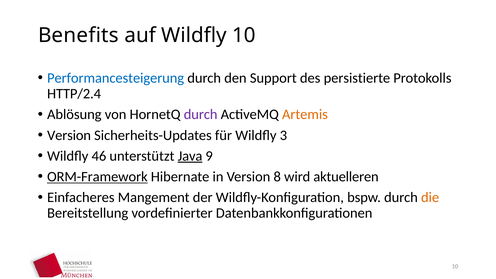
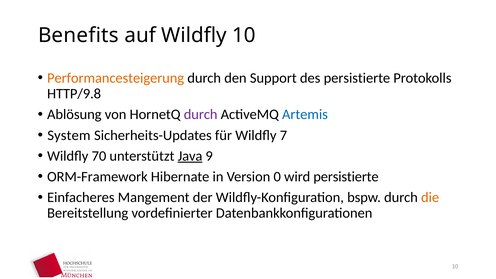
Performancesteigerung colour: blue -> orange (116, 78)
HTTP/2.4: HTTP/2.4 -> HTTP/9.8 (74, 94)
Artemis colour: orange -> blue (305, 114)
Version: Version -> System (69, 135)
3: 3 -> 7 (283, 135)
46: 46 -> 70 (99, 156)
ORM-Framework underline: present -> none (97, 177)
8: 8 -> 0 (277, 177)
wird aktuelleren: aktuelleren -> persistierte (346, 177)
